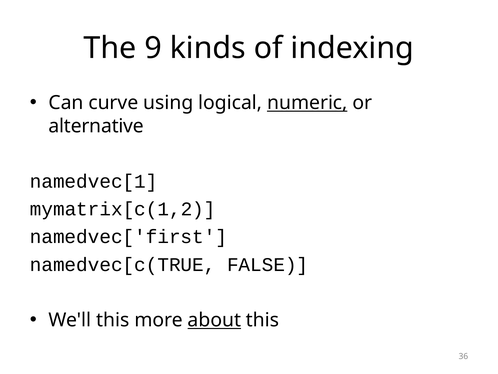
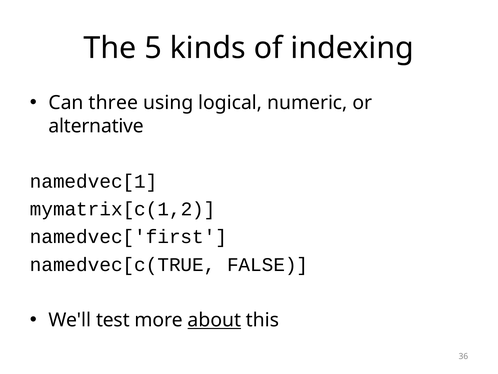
9: 9 -> 5 (153, 48)
curve: curve -> three (113, 103)
numeric underline: present -> none (307, 103)
We'll this: this -> test (113, 320)
